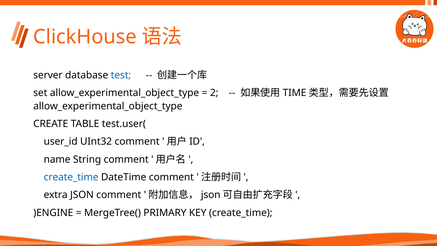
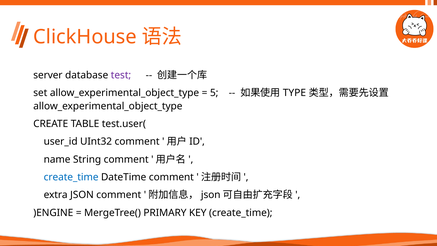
test colour: blue -> purple (121, 75)
2: 2 -> 5 (214, 93)
TIME: TIME -> TYPE (294, 93)
